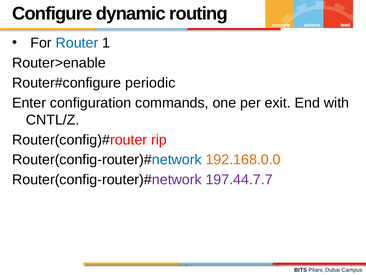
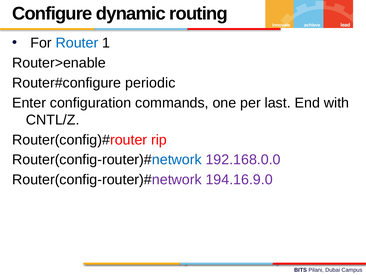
exit: exit -> last (278, 103)
192.168.0.0 colour: orange -> purple (243, 159)
197.44.7.7: 197.44.7.7 -> 194.16.9.0 (239, 179)
